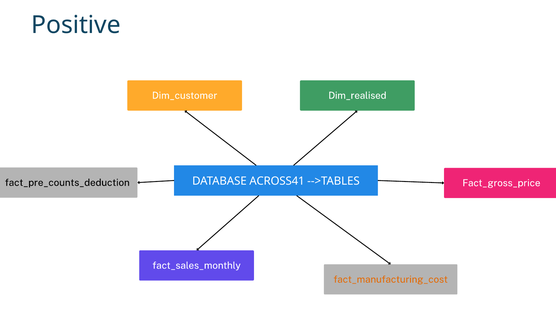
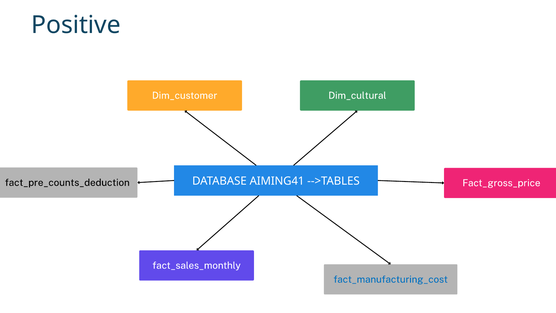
Dim_realised: Dim_realised -> Dim_cultural (357, 95)
ACROSS41: ACROSS41 -> AIMING41 (277, 181)
fact_manufacturing_cost colour: orange -> blue (391, 279)
